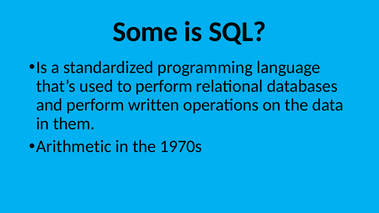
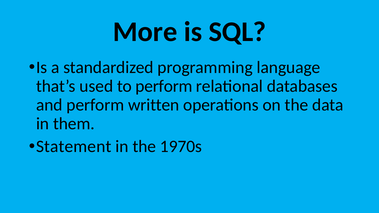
Some: Some -> More (145, 32)
Arithmetic: Arithmetic -> Statement (74, 147)
